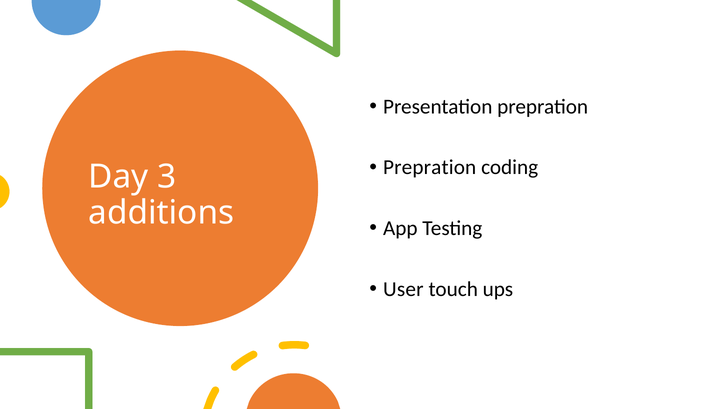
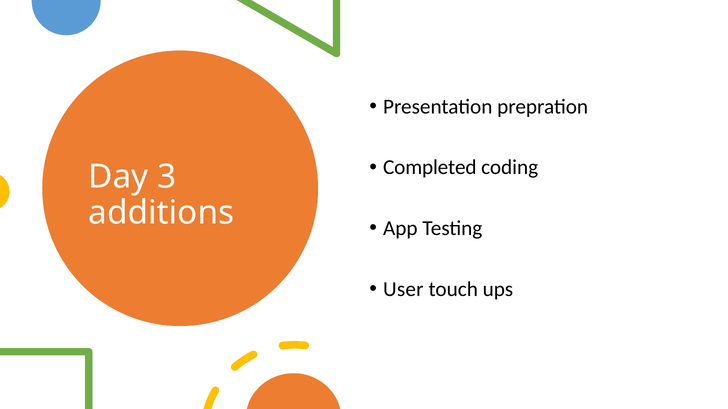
Prepration: Prepration -> Completed (430, 168)
